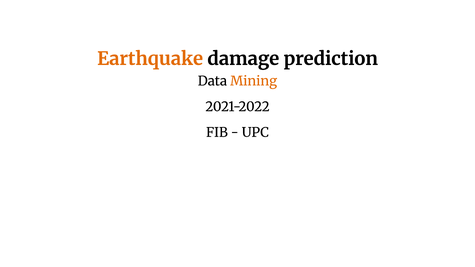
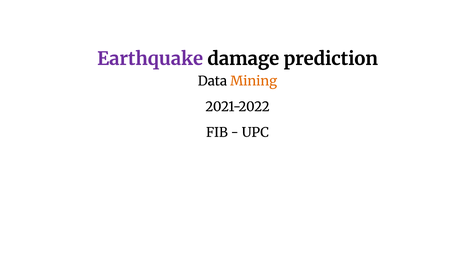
Earthquake colour: orange -> purple (150, 59)
